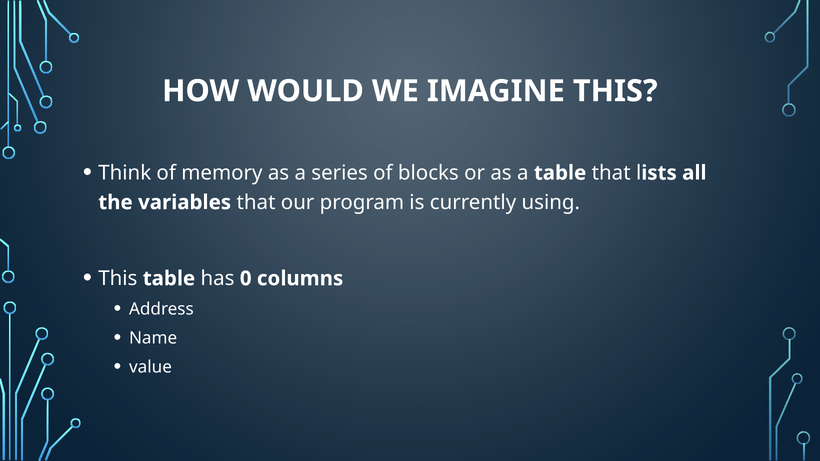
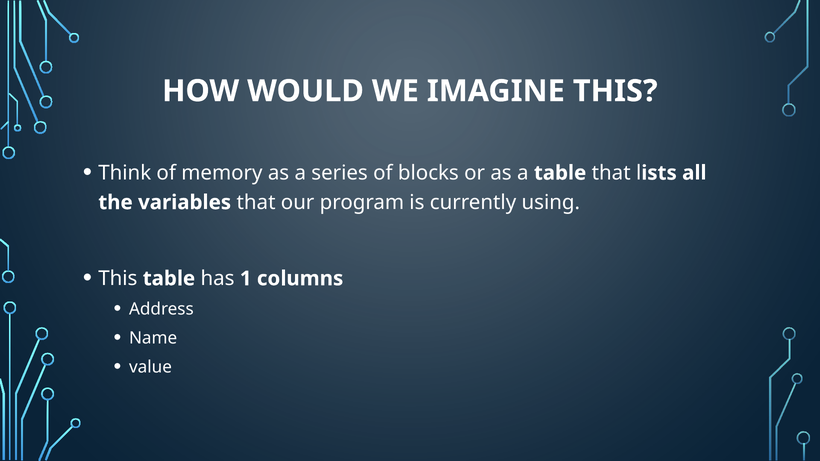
0: 0 -> 1 (246, 279)
